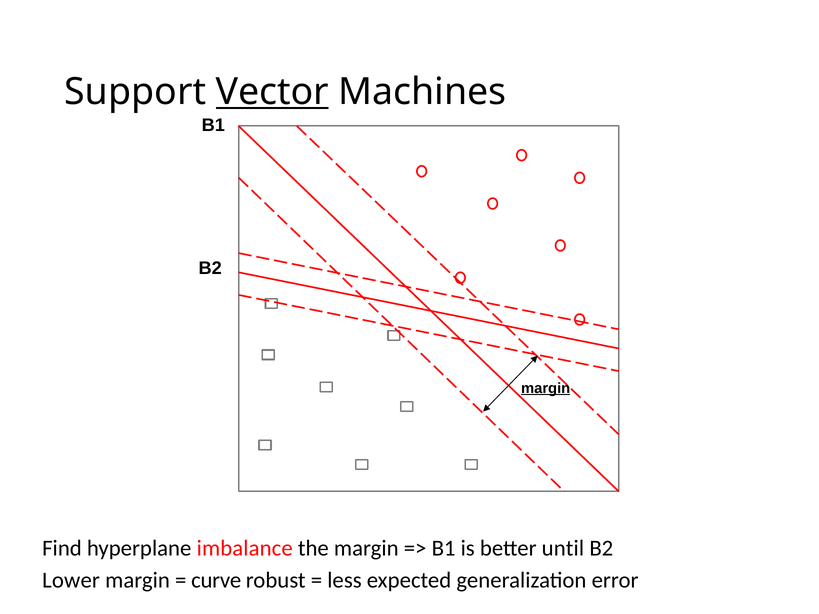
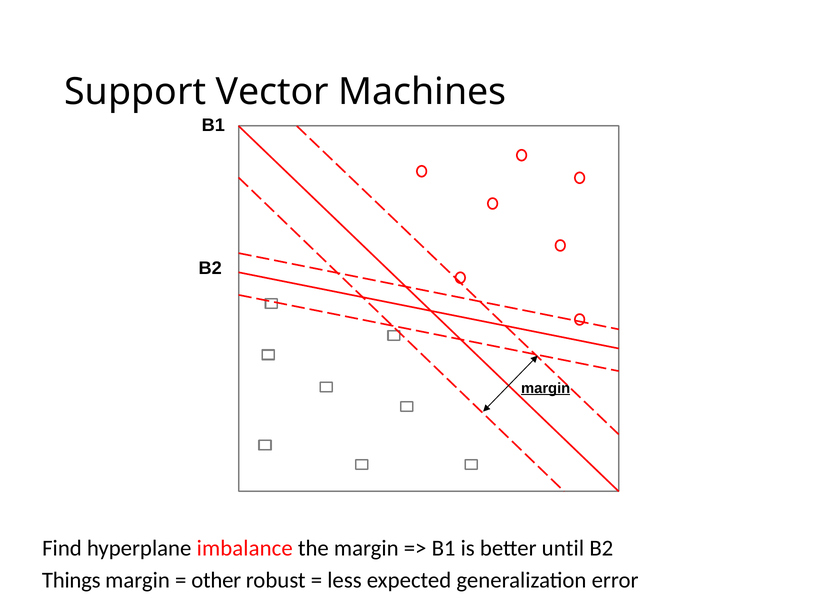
Vector underline: present -> none (272, 92)
Lower: Lower -> Things (71, 580)
curve: curve -> other (216, 580)
